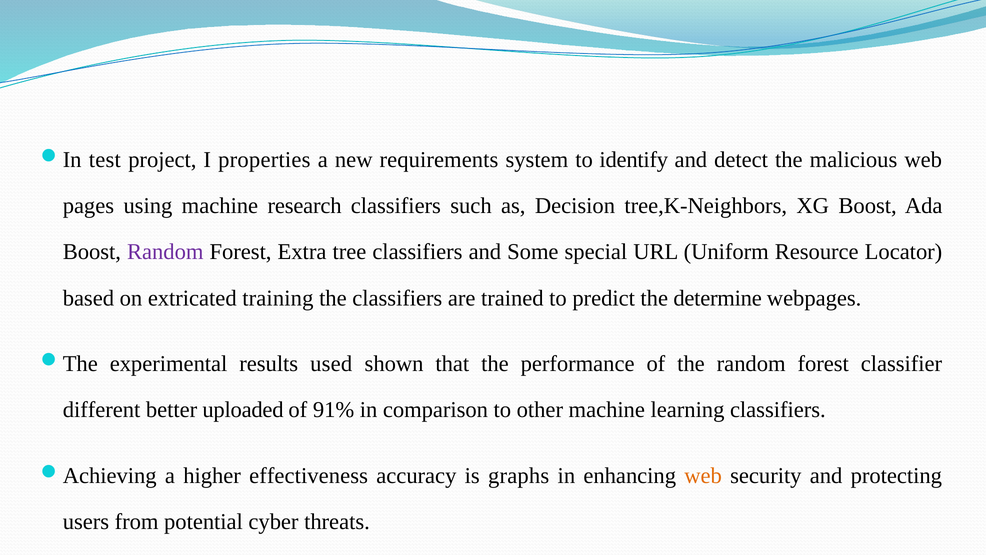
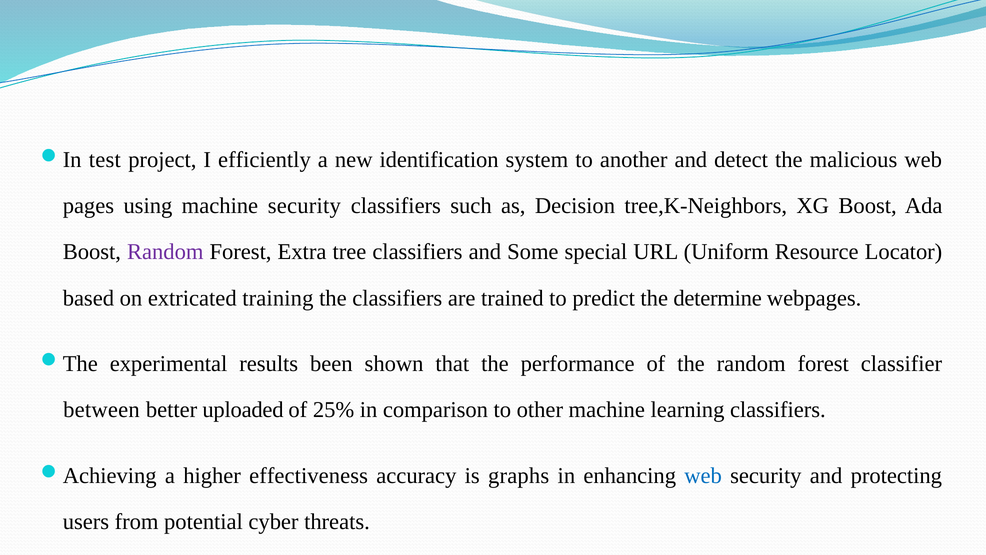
properties: properties -> efficiently (264, 160)
requirements: requirements -> identification (439, 160)
identify: identify -> another (634, 160)
machine research: research -> security (304, 206)
used: used -> been (331, 364)
different: different -> between (101, 410)
91%: 91% -> 25% (334, 410)
web colour: orange -> blue (703, 475)
